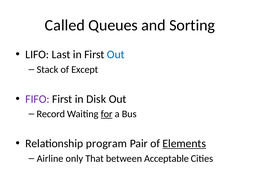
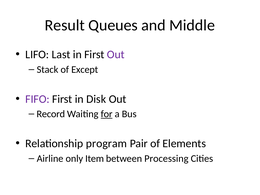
Called: Called -> Result (65, 25)
Sorting: Sorting -> Middle (192, 25)
Out colour: blue -> purple (116, 55)
Elements underline: present -> none (184, 144)
That: That -> Item (95, 159)
Acceptable: Acceptable -> Processing (166, 159)
